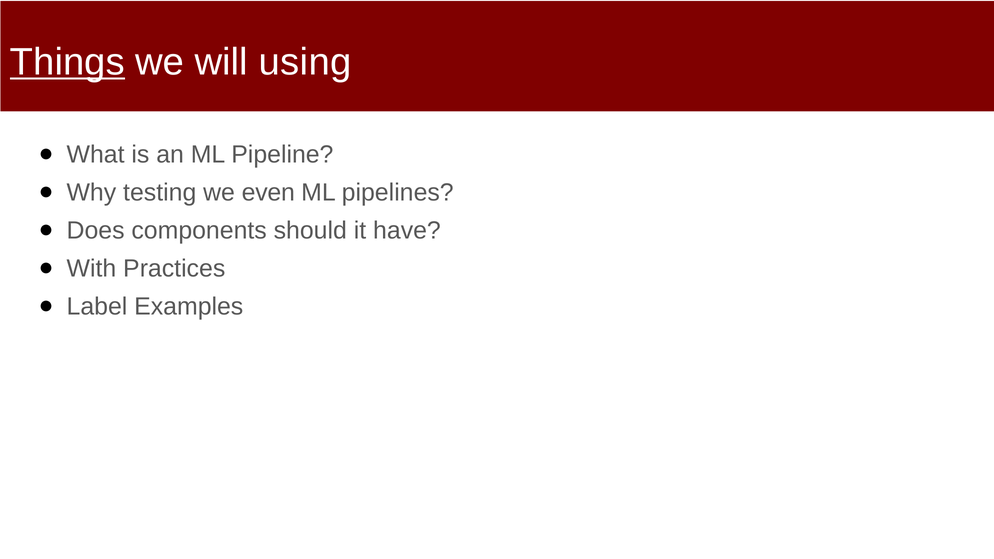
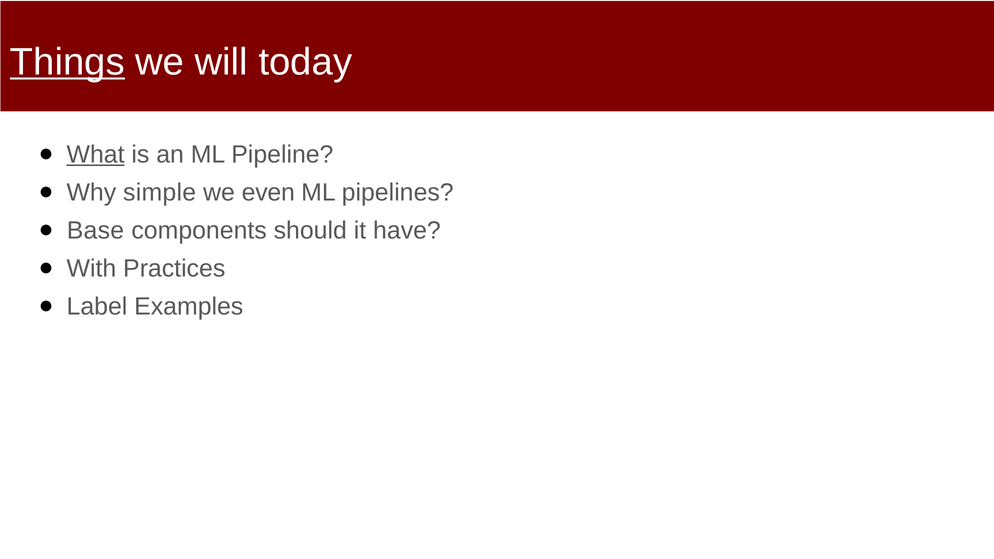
using: using -> today (305, 62)
What underline: none -> present (96, 154)
testing: testing -> simple (160, 192)
Does: Does -> Base (95, 230)
